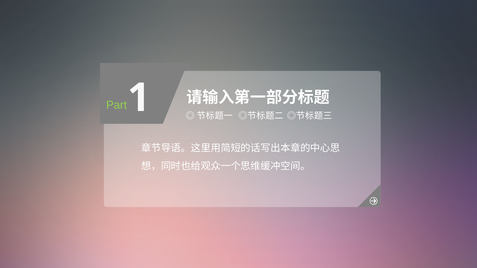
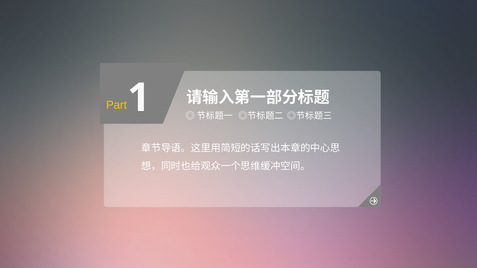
Part colour: light green -> yellow (117, 105)
